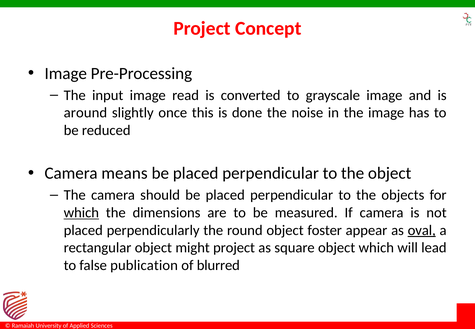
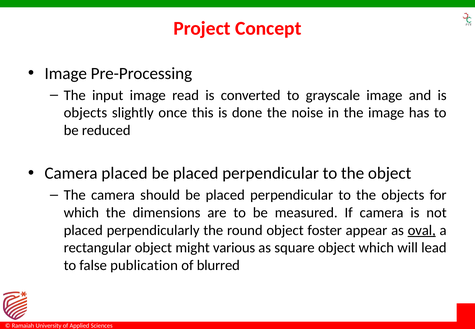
around: around -> objects (85, 113)
Camera means: means -> placed (124, 173)
which underline: present -> none (81, 213)
might project: project -> various (234, 248)
